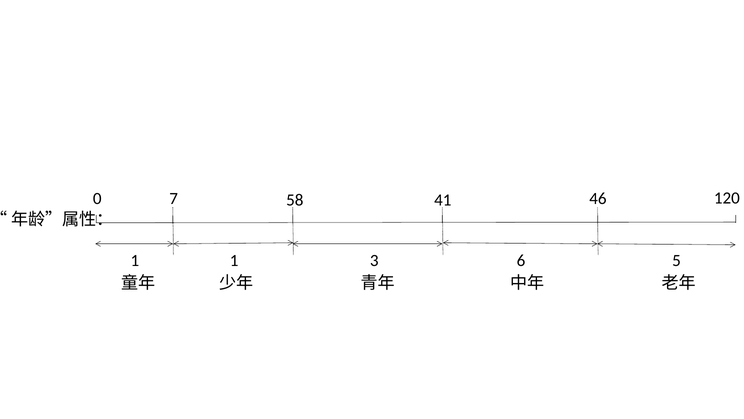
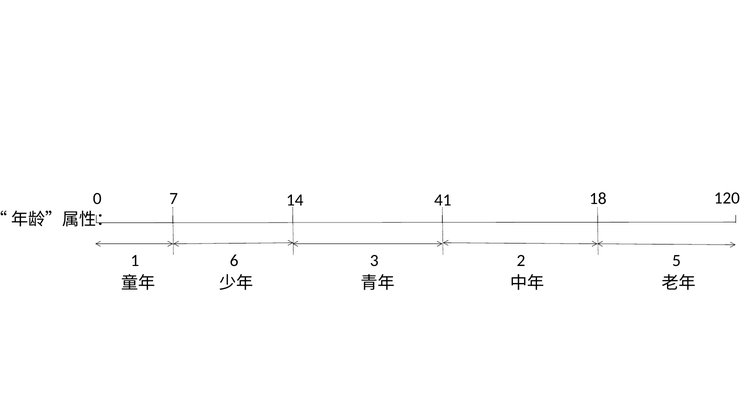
58: 58 -> 14 (295, 200)
46: 46 -> 18 (598, 199)
1 1: 1 -> 6 (234, 260)
6: 6 -> 2 (521, 260)
